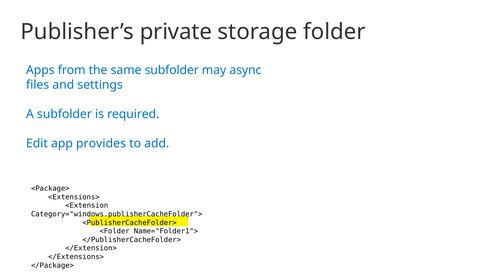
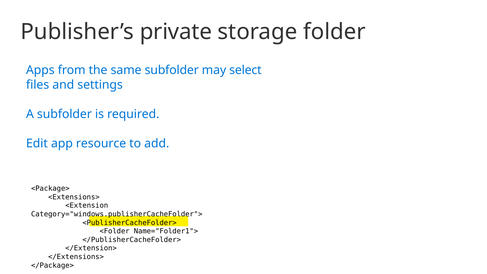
async: async -> select (245, 70)
provides: provides -> resource (101, 143)
